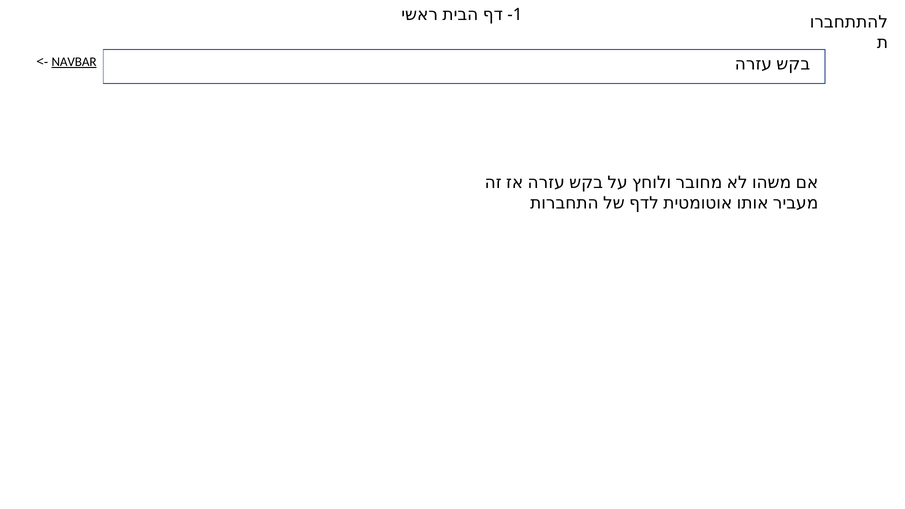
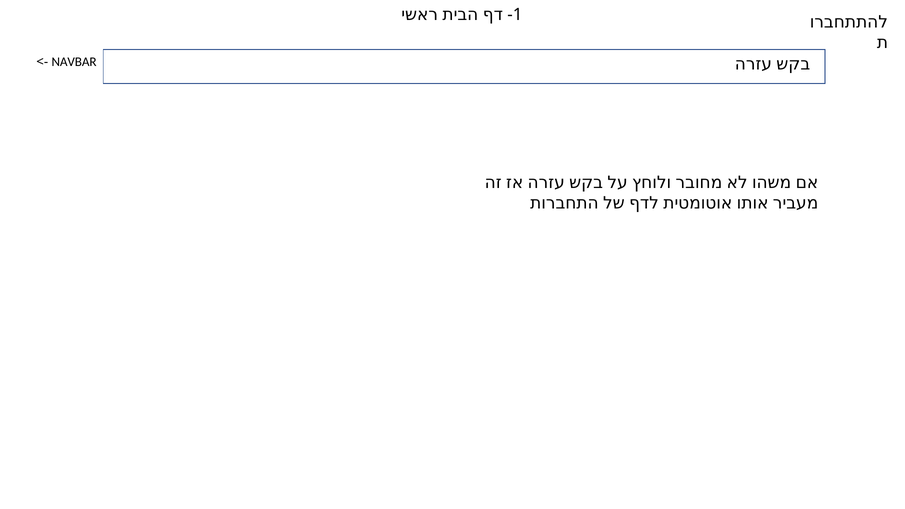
NAVBAR underline: present -> none (74, 62)
